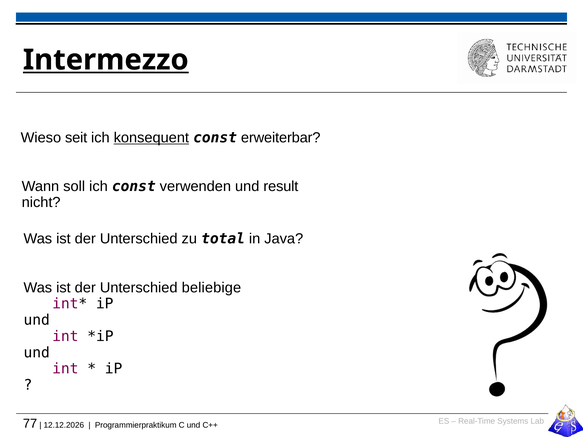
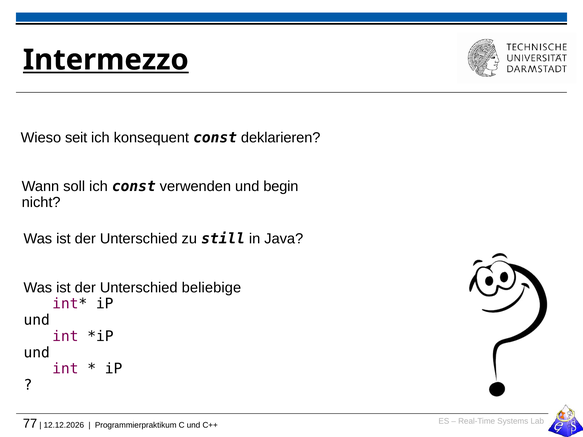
konsequent underline: present -> none (151, 138)
erweiterbar: erweiterbar -> deklarieren (281, 138)
result: result -> begin (281, 186)
total: total -> still (223, 239)
